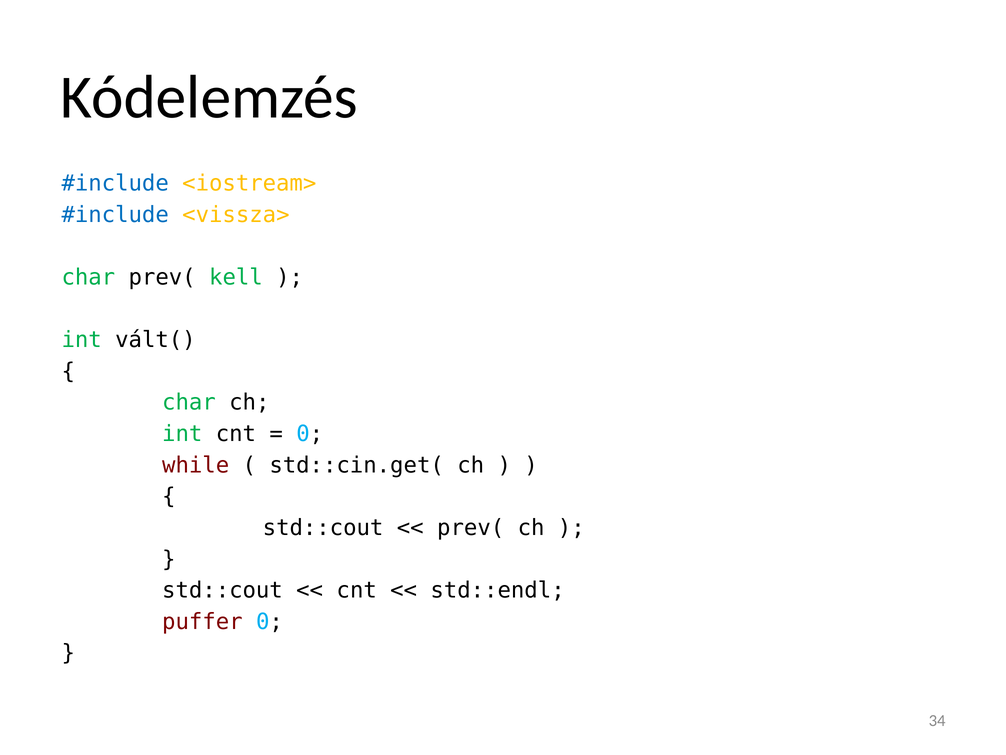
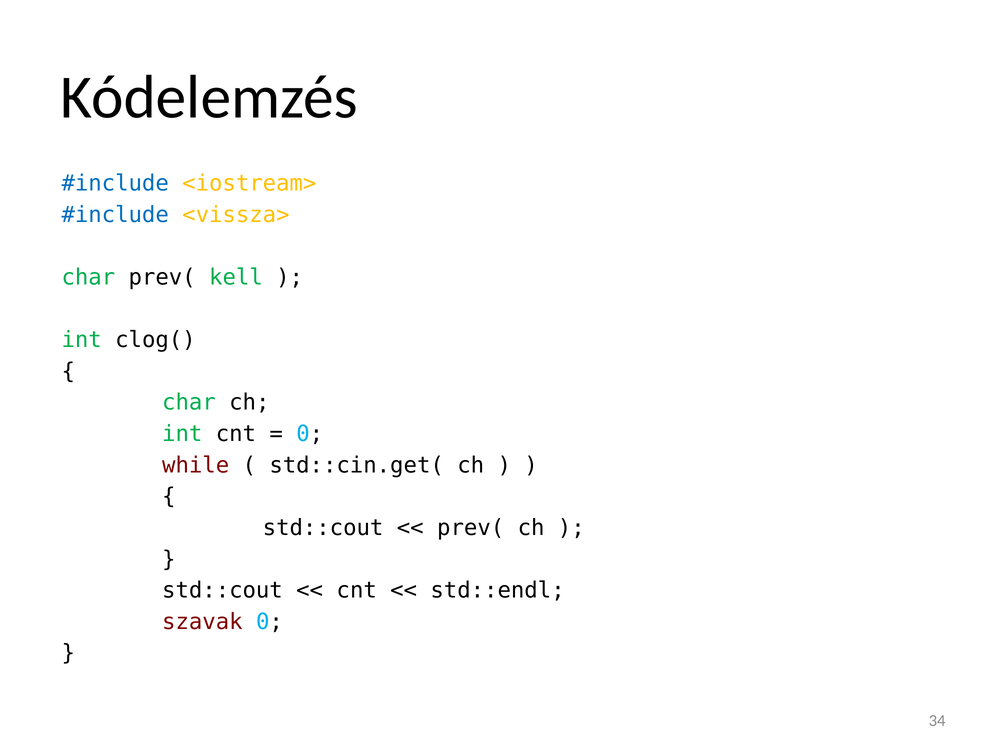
vált(: vált( -> clog( (155, 340)
puffer: puffer -> szavak (202, 621)
